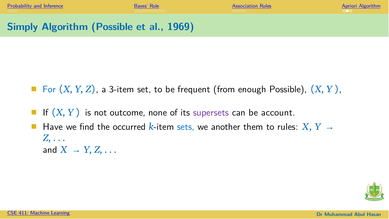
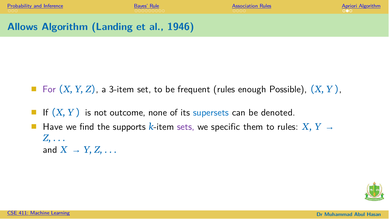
Simply: Simply -> Allows (23, 27)
Algorithm Possible: Possible -> Landing (112, 27)
1969: 1969 -> 1946 (181, 27)
For colour: blue -> purple (49, 89)
frequent from: from -> rules (224, 89)
supersets colour: purple -> blue (211, 113)
account: account -> denoted (278, 113)
occurred: occurred -> supports (129, 127)
sets colour: blue -> purple (186, 127)
another: another -> specific (226, 127)
